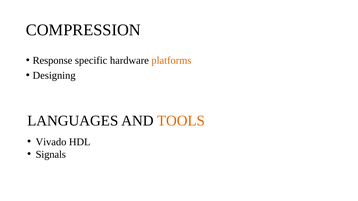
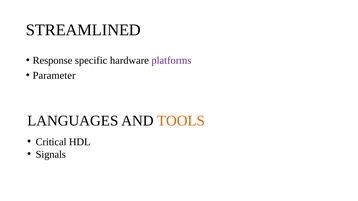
COMPRESSION: COMPRESSION -> STREAMLINED (83, 30)
platforms colour: orange -> purple (171, 61)
Designing: Designing -> Parameter (54, 76)
Vivado: Vivado -> Critical (51, 142)
